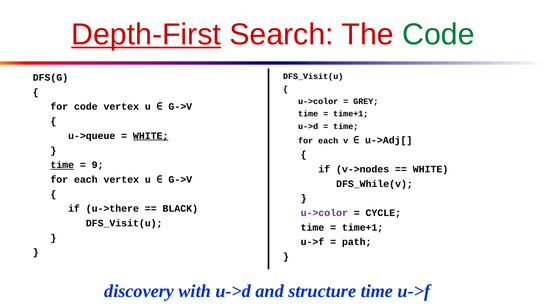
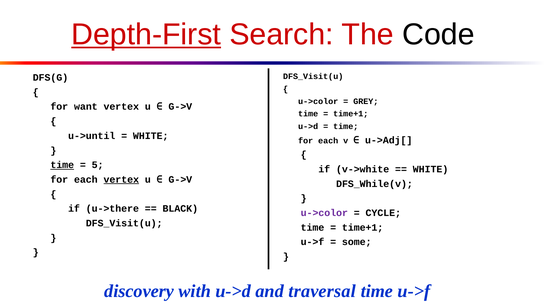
Code colour: green -> black (438, 35)
for code: code -> want (86, 107)
u->queue: u->queue -> u->until (92, 136)
WHITE underline: present -> none (151, 136)
9: 9 -> 5 (98, 165)
v->nodes: v->nodes -> v->white (363, 169)
vertex underline: none -> present (121, 180)
path: path -> some (357, 242)
structure: structure -> traversal (322, 291)
